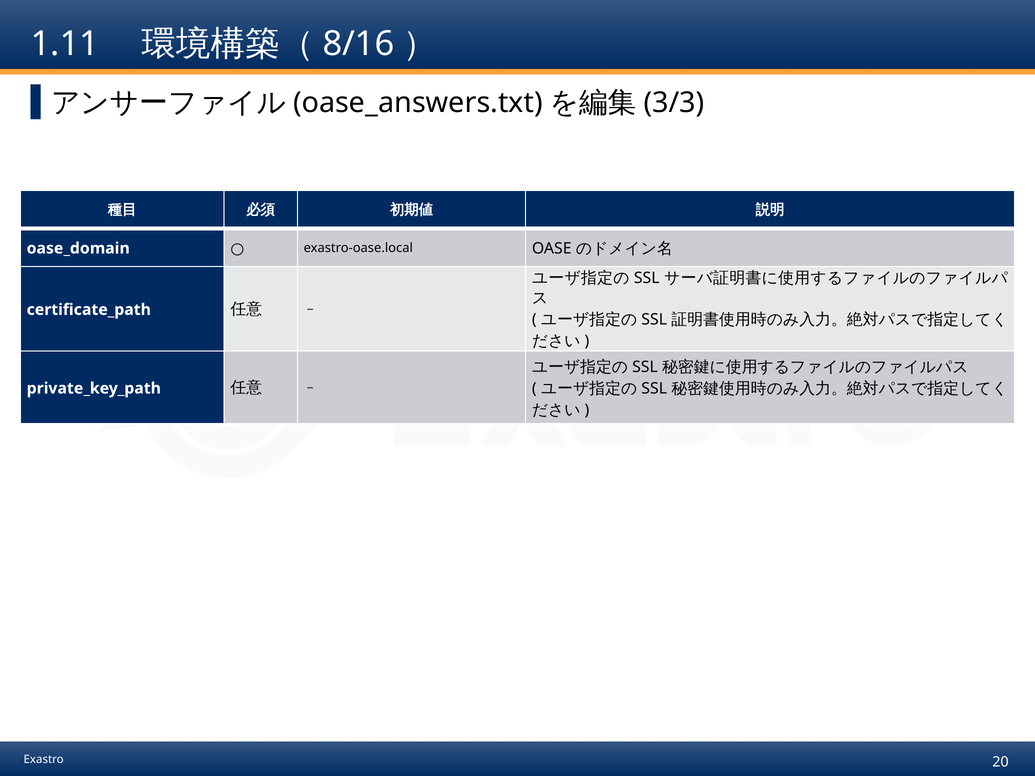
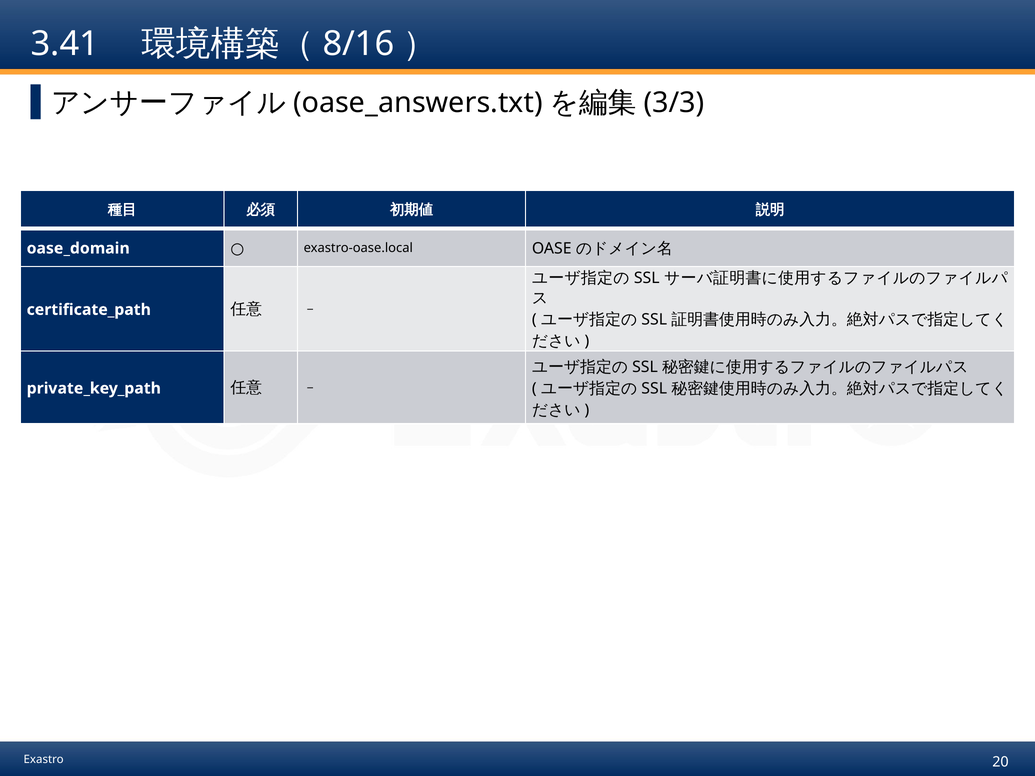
1.11: 1.11 -> 3.41 (65, 44)
